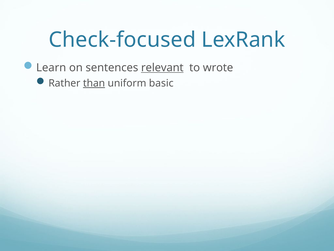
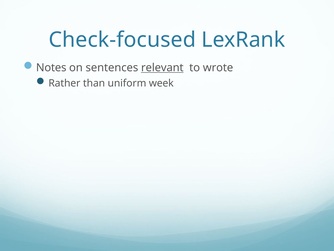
Learn: Learn -> Notes (51, 68)
than underline: present -> none (94, 83)
basic: basic -> week (161, 83)
